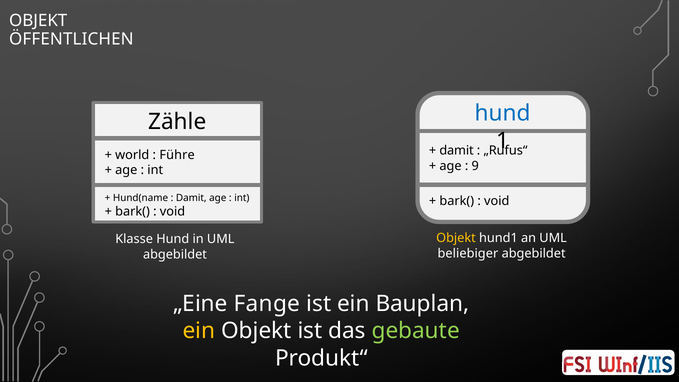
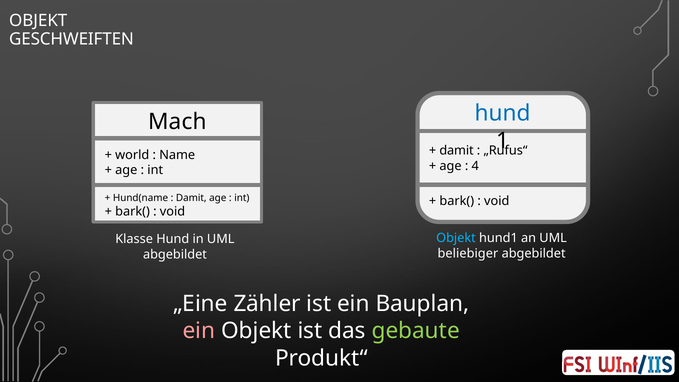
ÖFFENTLICHEN: ÖFFENTLICHEN -> GESCHWEIFTEN (71, 39)
Zähle: Zähle -> Mach (177, 122)
Führe: Führe -> Name (177, 155)
9: 9 -> 4 (475, 166)
Objekt colour: yellow -> light blue (456, 238)
Fange: Fange -> Zähler (267, 304)
ein colour: yellow -> pink (199, 331)
